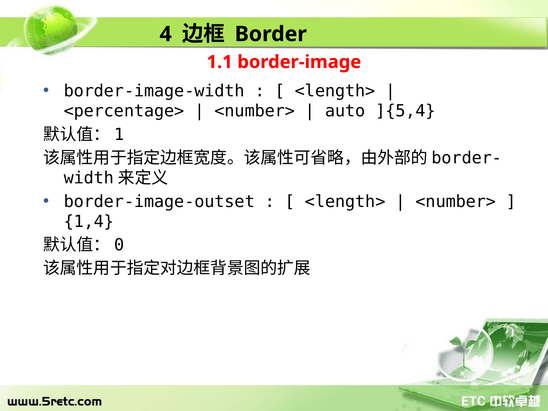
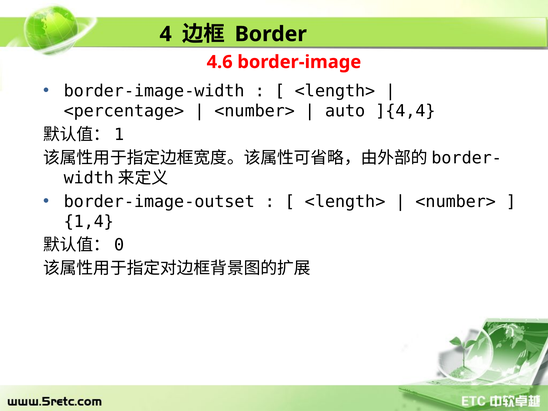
1.1: 1.1 -> 4.6 (220, 62)
]{5,4: ]{5,4 -> ]{4,4 (406, 111)
